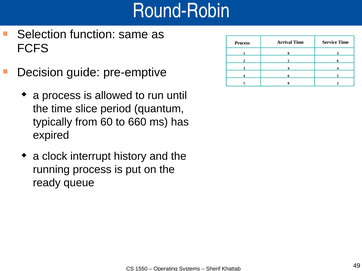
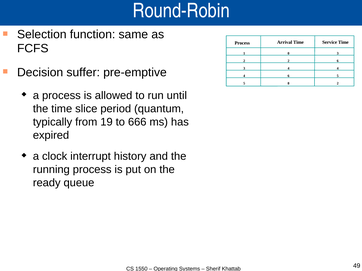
guide: guide -> suffer (83, 73)
60: 60 -> 19 (107, 122)
660: 660 -> 666 (137, 122)
